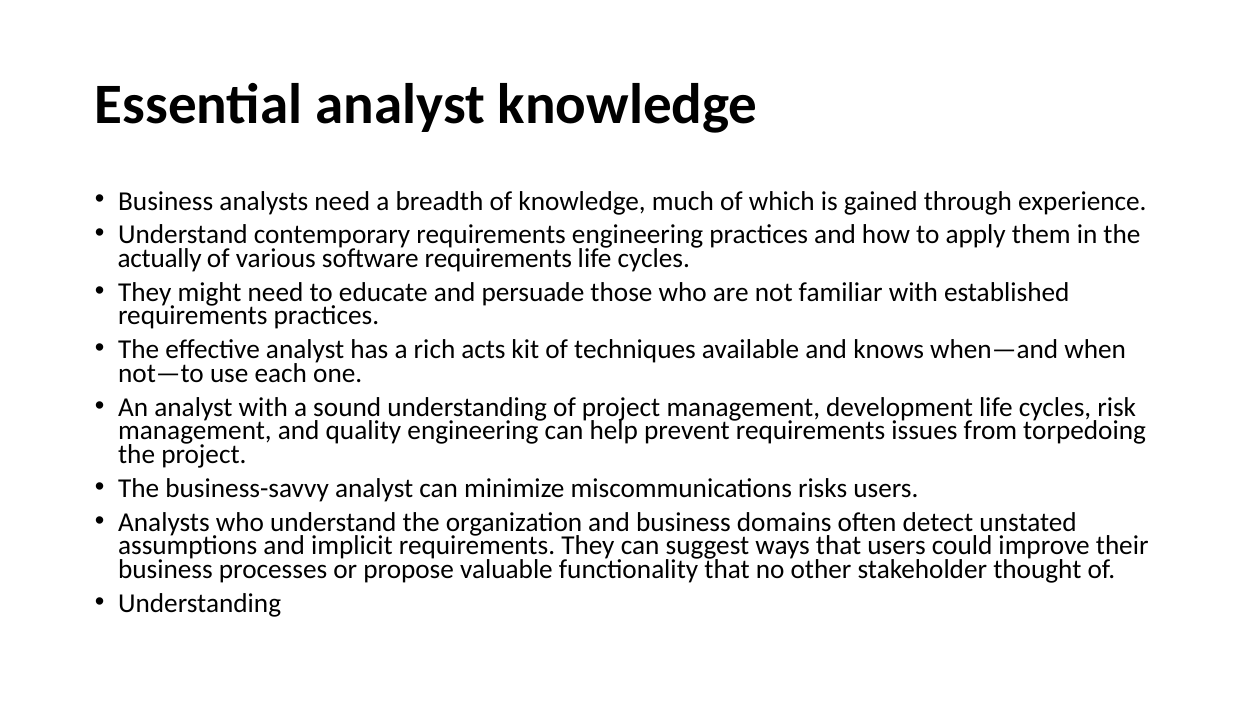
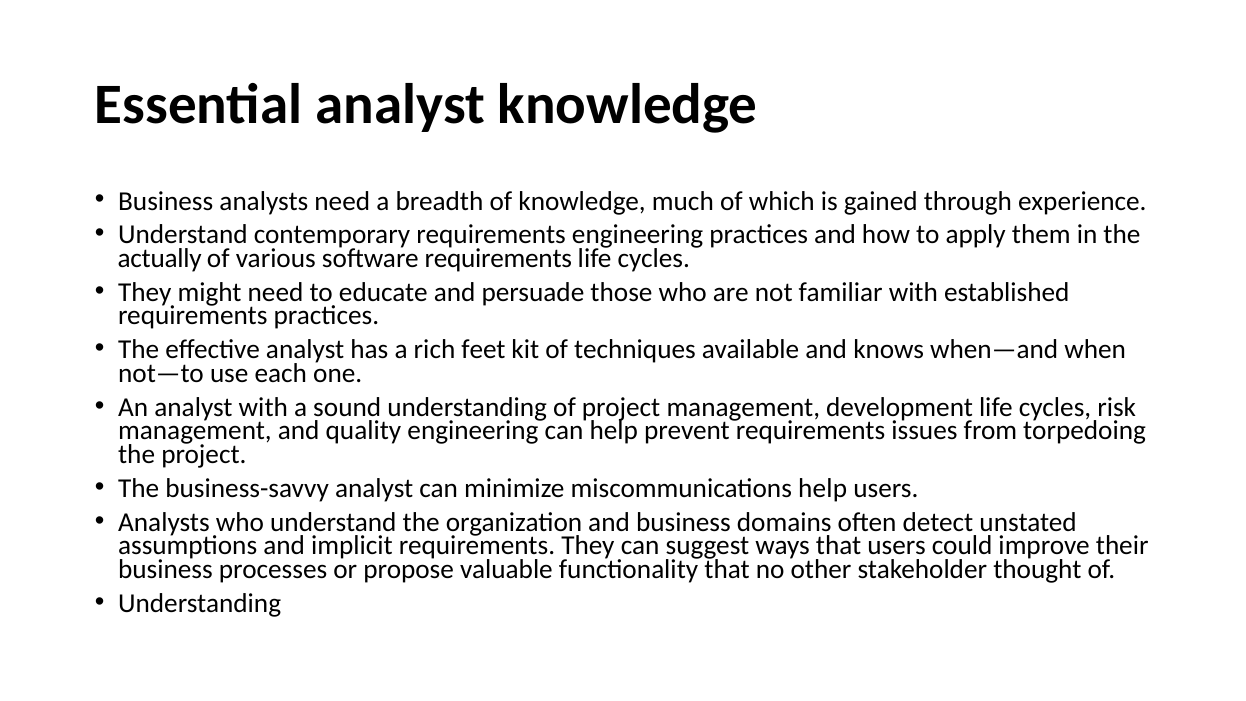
acts: acts -> feet (483, 350)
miscommunications risks: risks -> help (823, 488)
